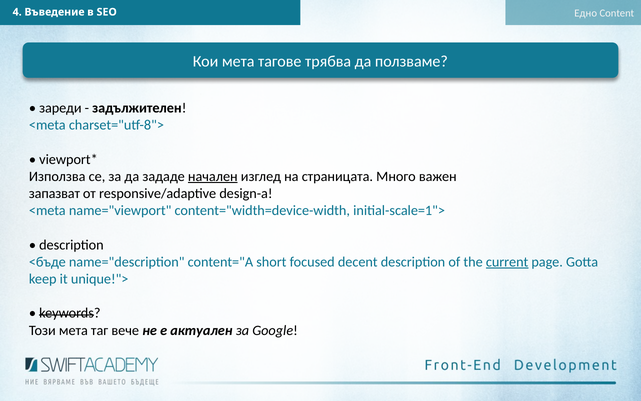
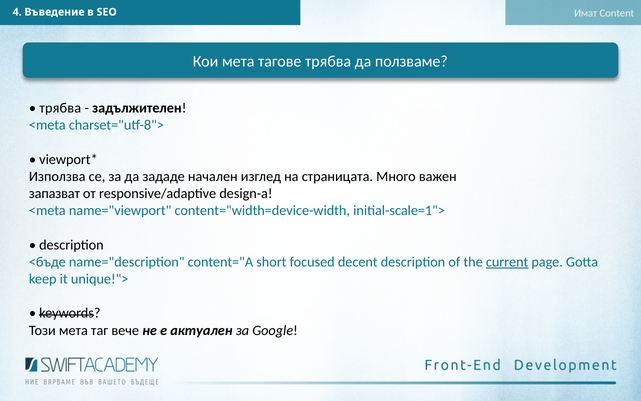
Едно: Едно -> Имат (586, 13)
зареди: зареди -> трябва (60, 108)
начален underline: present -> none (213, 176)
